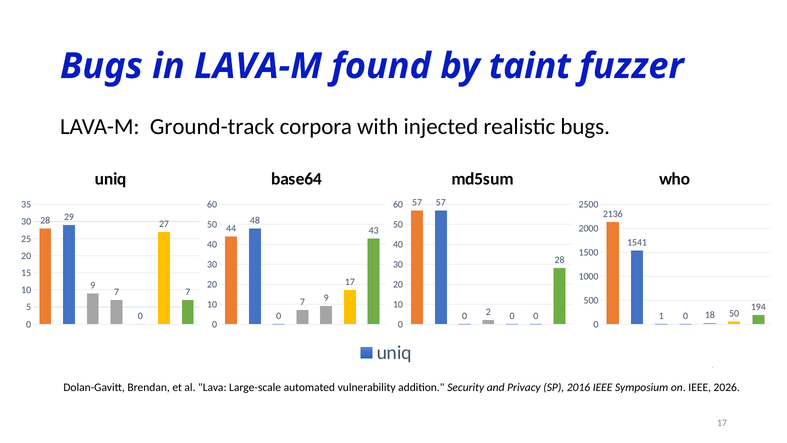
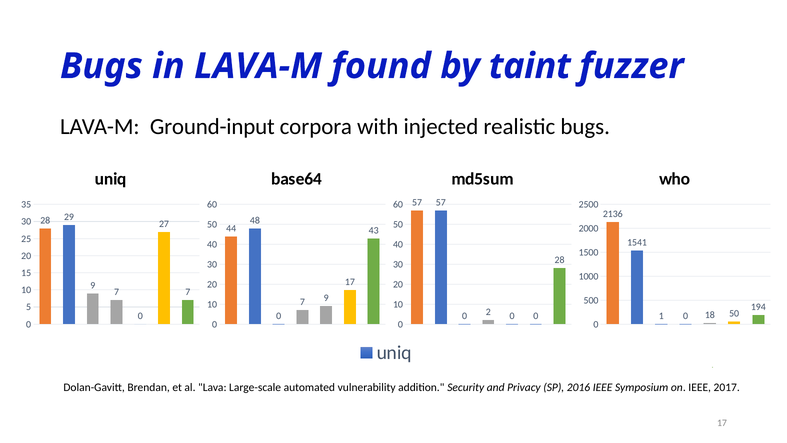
Ground-track: Ground-track -> Ground-input (212, 126)
2026: 2026 -> 2017 (727, 387)
